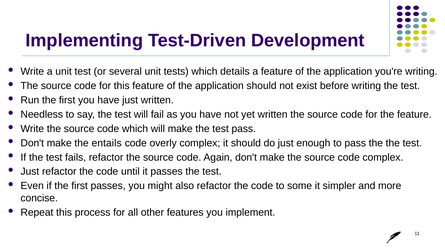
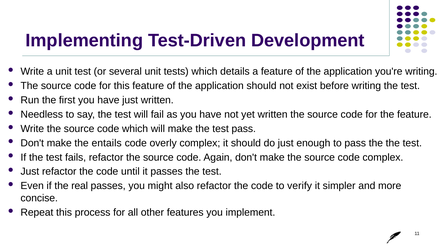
if the first: first -> real (80, 185)
some: some -> verify (300, 185)
